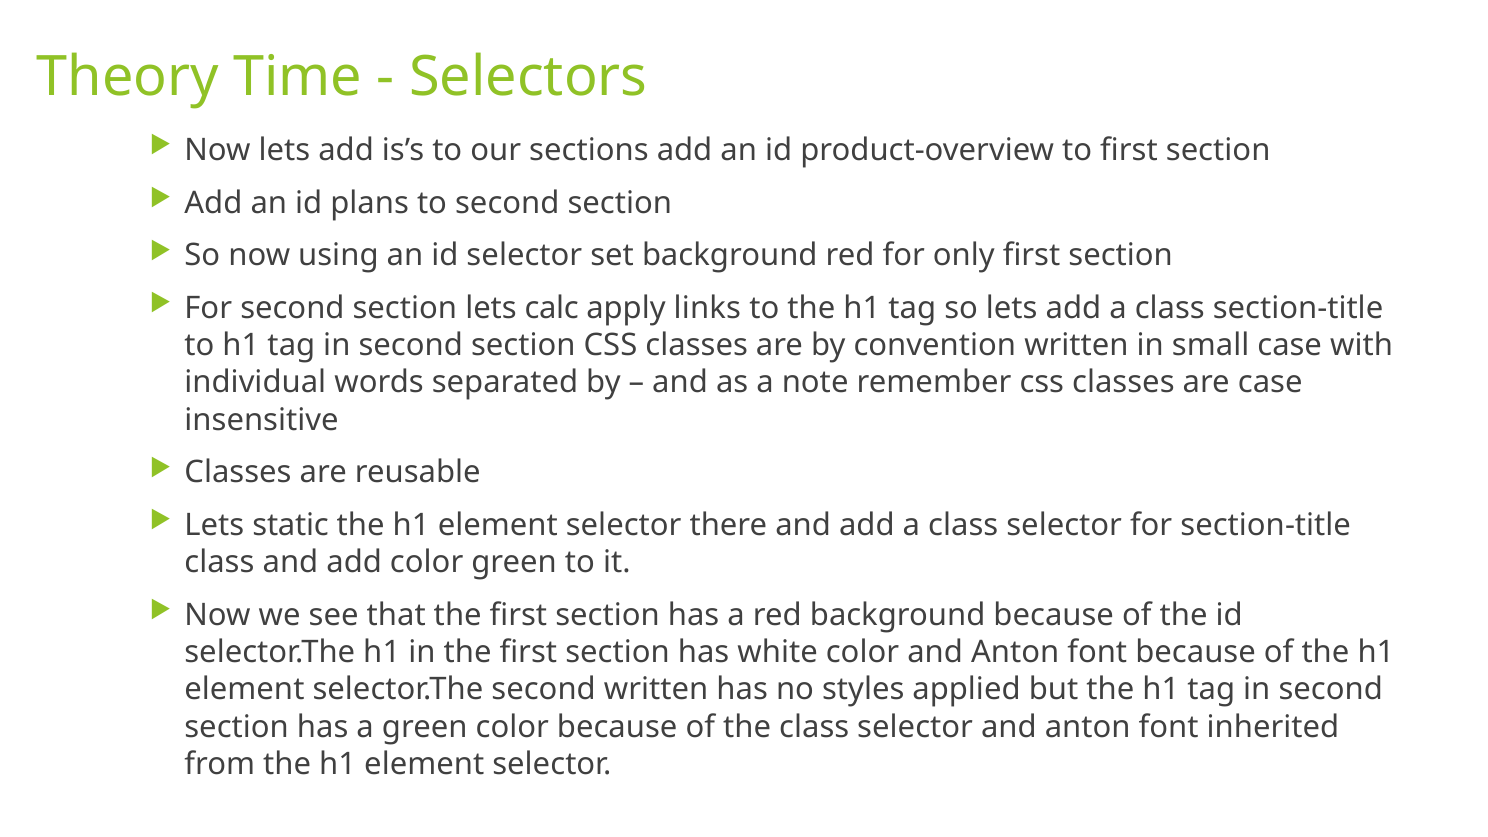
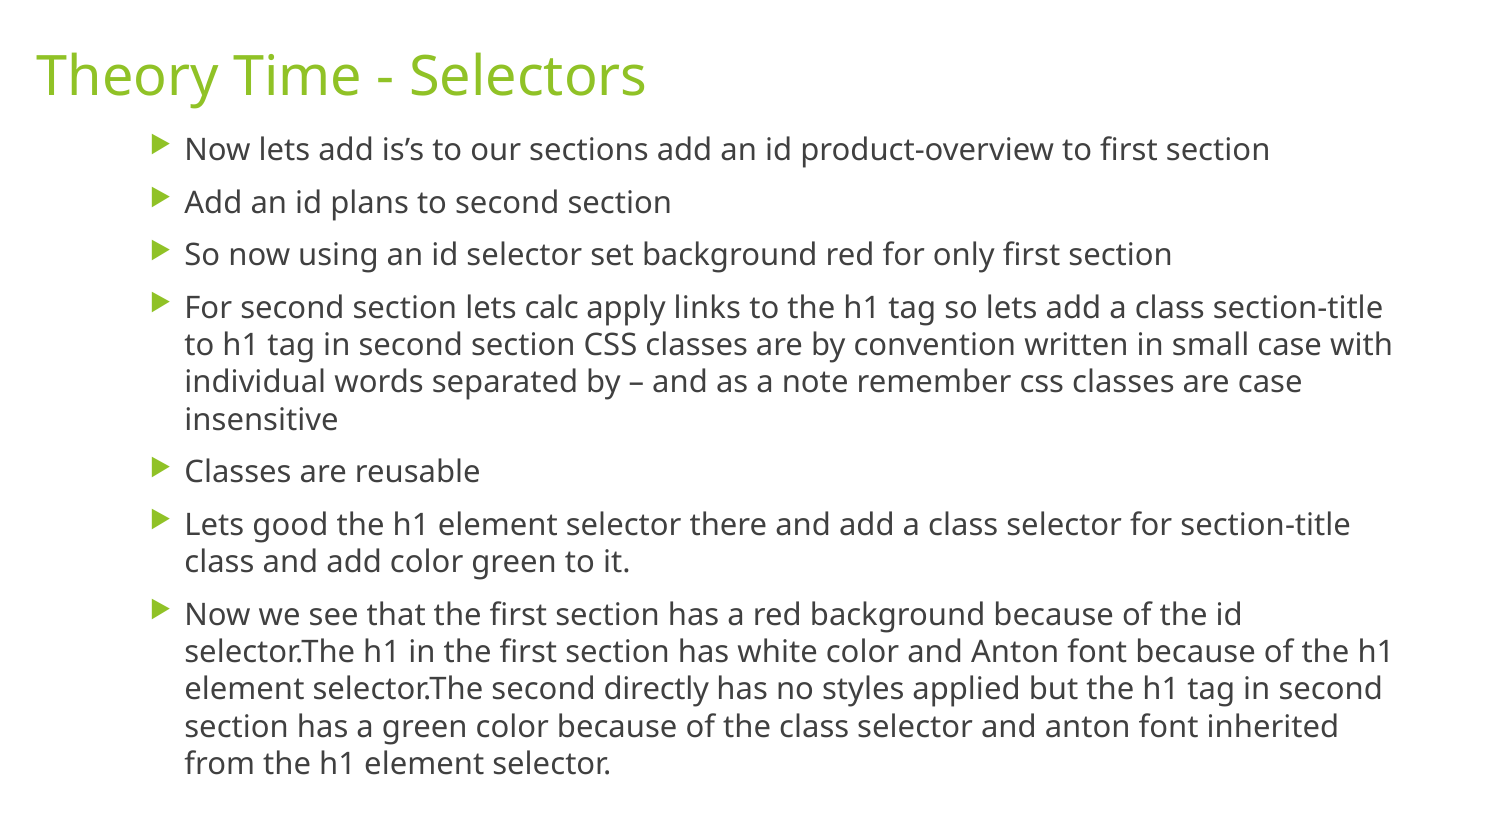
static: static -> good (290, 525)
second written: written -> directly (656, 690)
